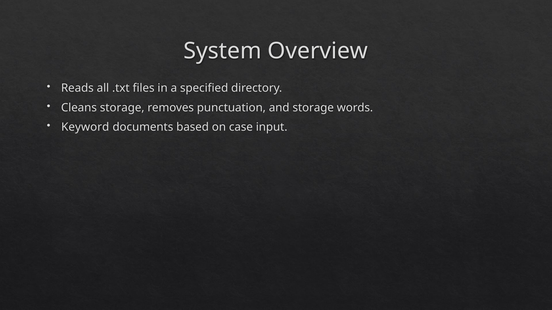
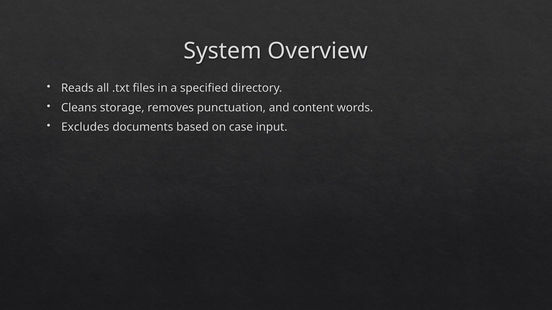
and storage: storage -> content (313, 108)
Keyword: Keyword -> Excludes (85, 127)
